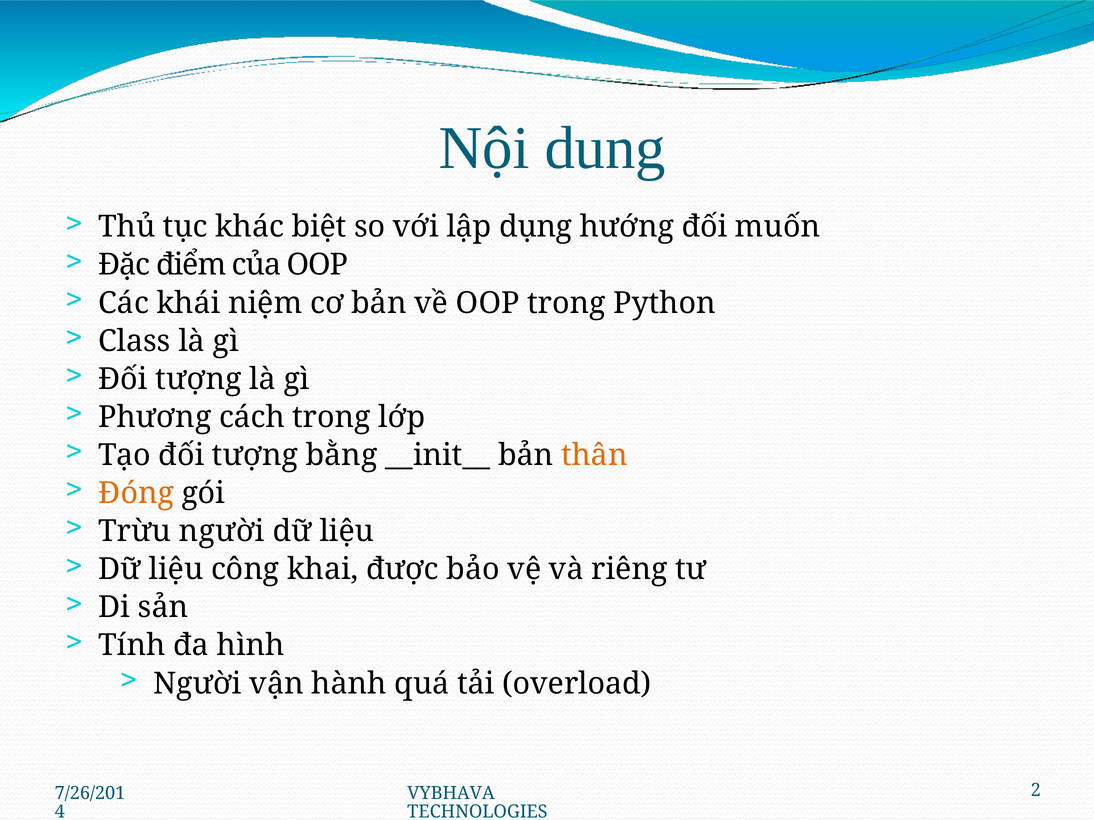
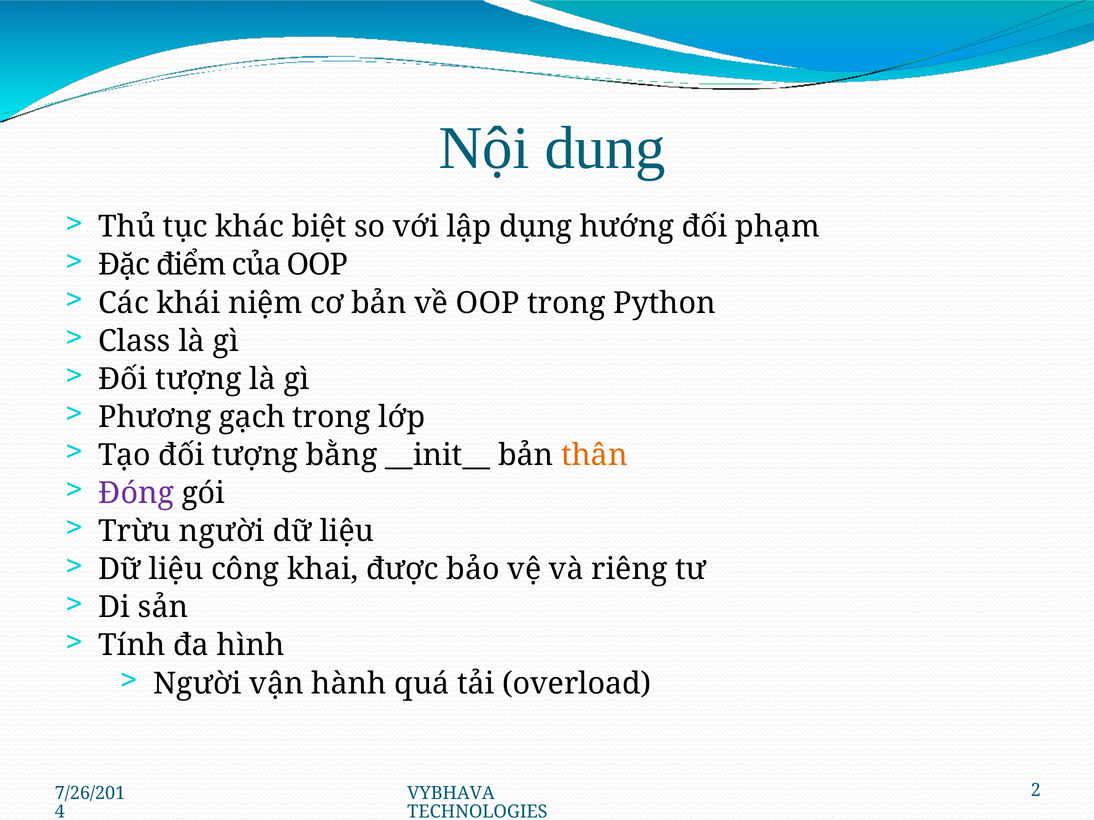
muốn: muốn -> phạm (778, 227)
cách: cách -> gạch (252, 417)
Đóng colour: orange -> purple (136, 494)
